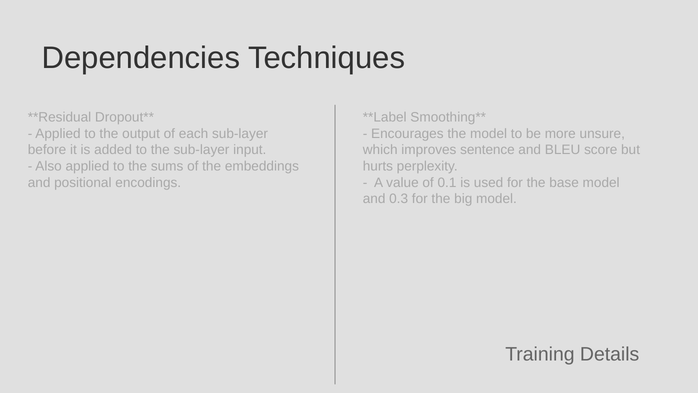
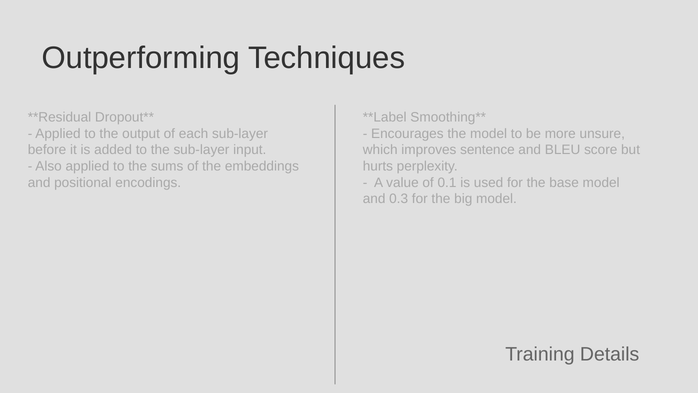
Dependencies: Dependencies -> Outperforming (141, 58)
